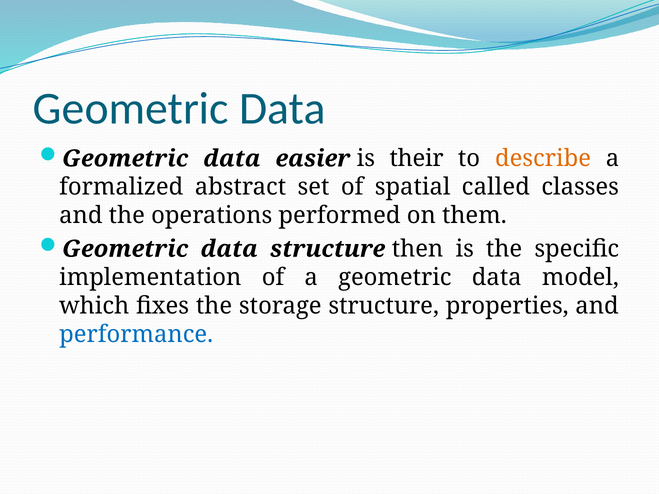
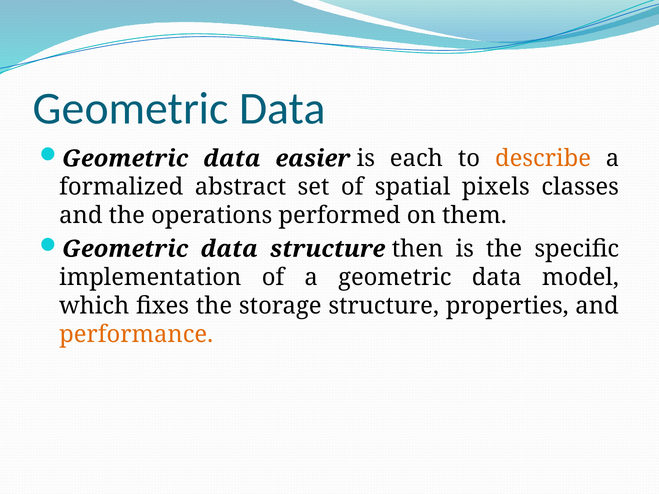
their: their -> each (416, 159)
called: called -> pixels (496, 187)
performance colour: blue -> orange (136, 335)
